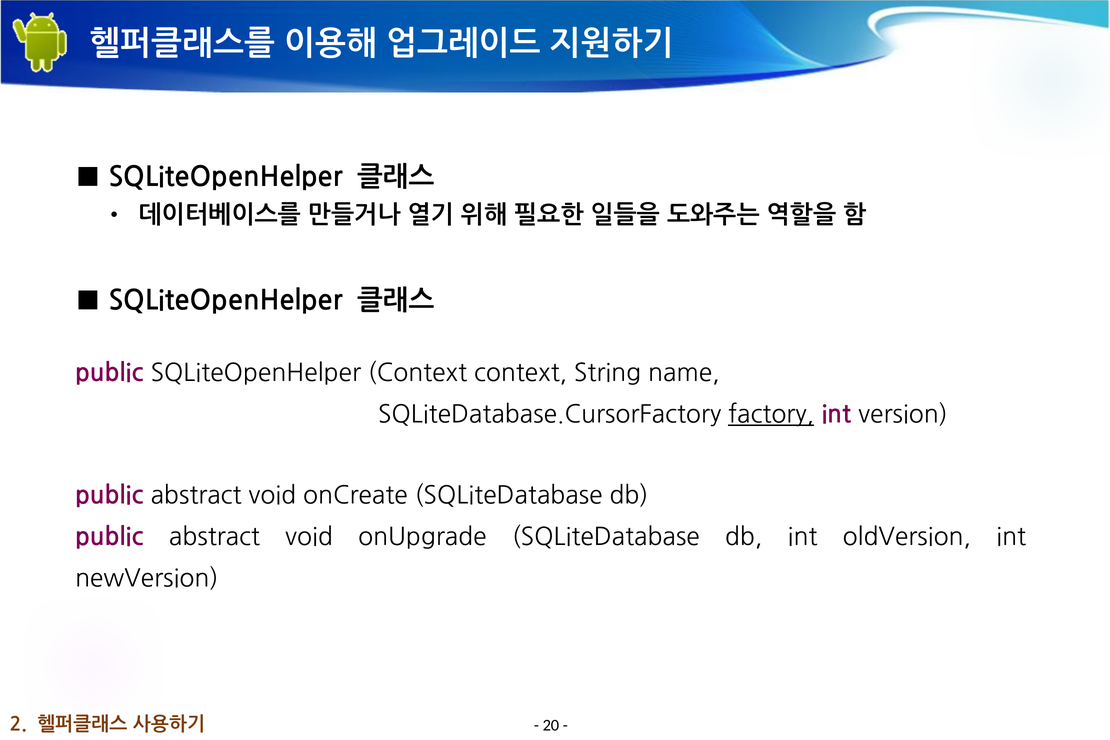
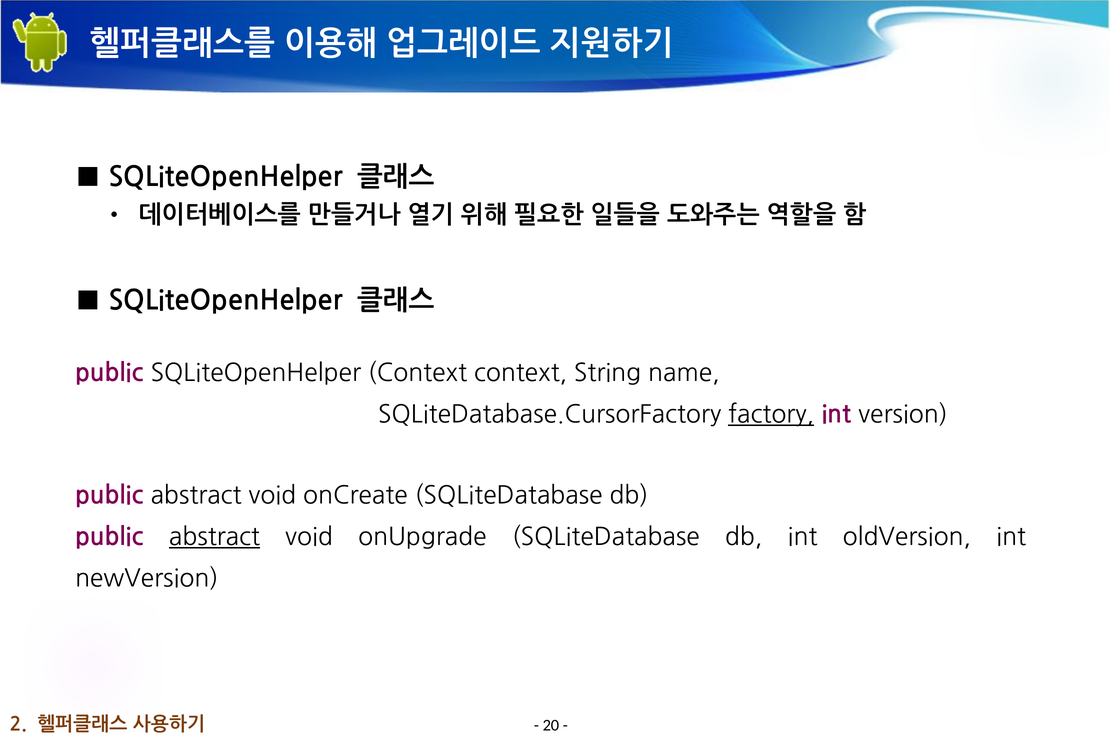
abstract underline: none -> present (214, 537)
